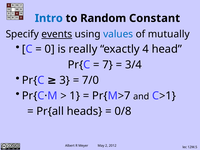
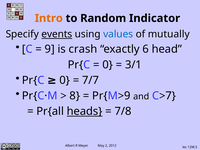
Intro colour: blue -> orange (49, 18)
Constant: Constant -> Indicator (155, 18)
0: 0 -> 9 (50, 49)
really: really -> crash (83, 49)
4: 4 -> 6 (146, 49)
7: 7 -> 0 (108, 65)
3/4: 3/4 -> 3/1 (133, 65)
3: 3 -> 0 (65, 80)
7/0: 7/0 -> 7/7 (91, 80)
1: 1 -> 8 (75, 96)
7: 7 -> 9 (127, 96)
1: 1 -> 7 (171, 96)
heads underline: none -> present (85, 111)
0/8: 0/8 -> 7/8 (123, 111)
